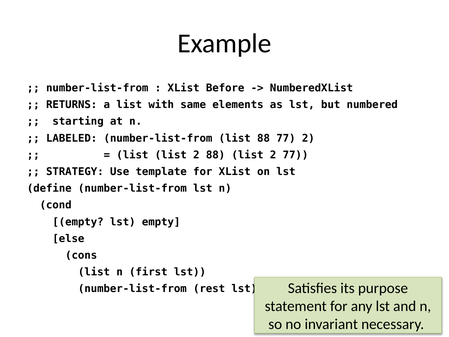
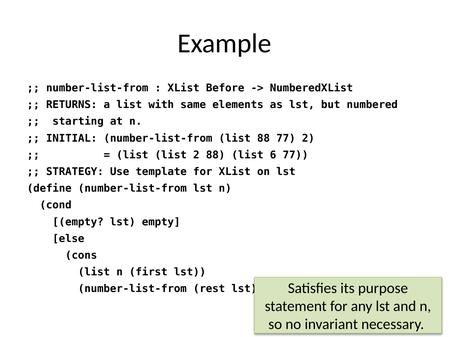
LABELED: LABELED -> INITIAL (72, 138)
88 list 2: 2 -> 6 (273, 155)
